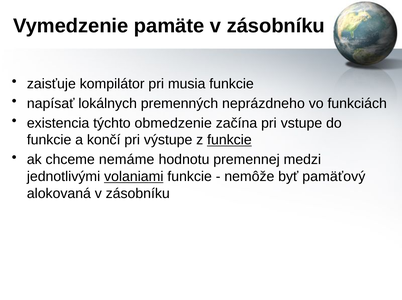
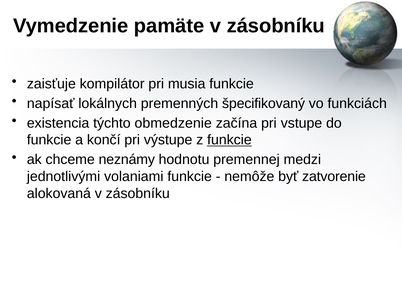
neprázdneho: neprázdneho -> špecifikovaný (264, 104)
nemáme: nemáme -> neznámy (127, 160)
volaniami underline: present -> none (134, 177)
pamäťový: pamäťový -> zatvorenie (334, 177)
